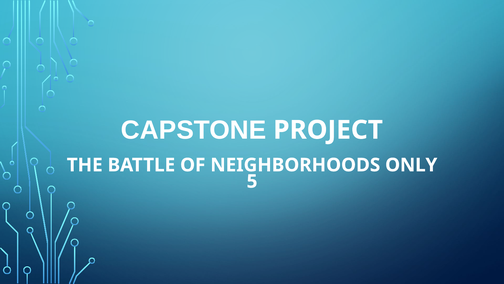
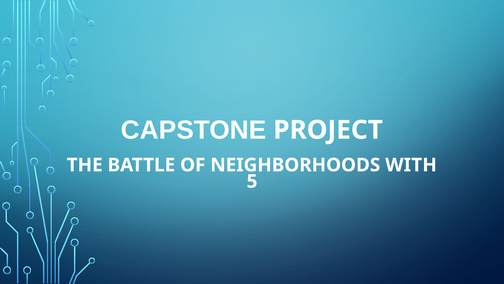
ONLY: ONLY -> WITH (411, 165)
